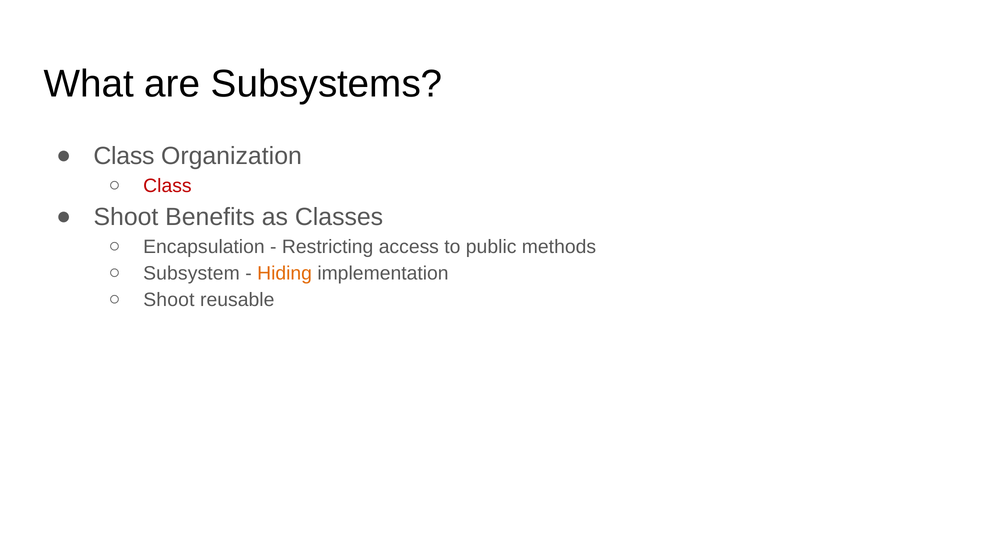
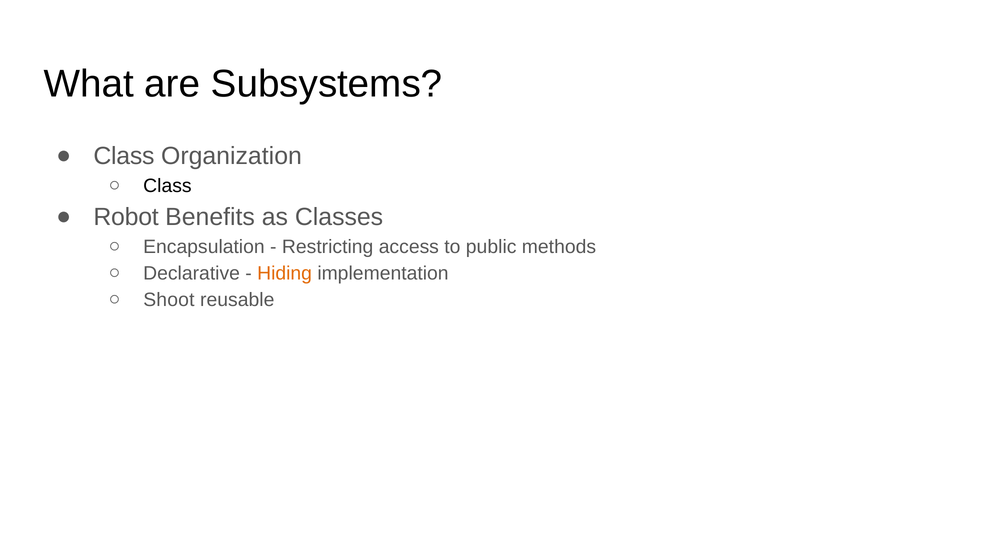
Class colour: red -> black (167, 186)
Shoot: Shoot -> Robot (126, 217)
Subsystem: Subsystem -> Declarative (192, 273)
